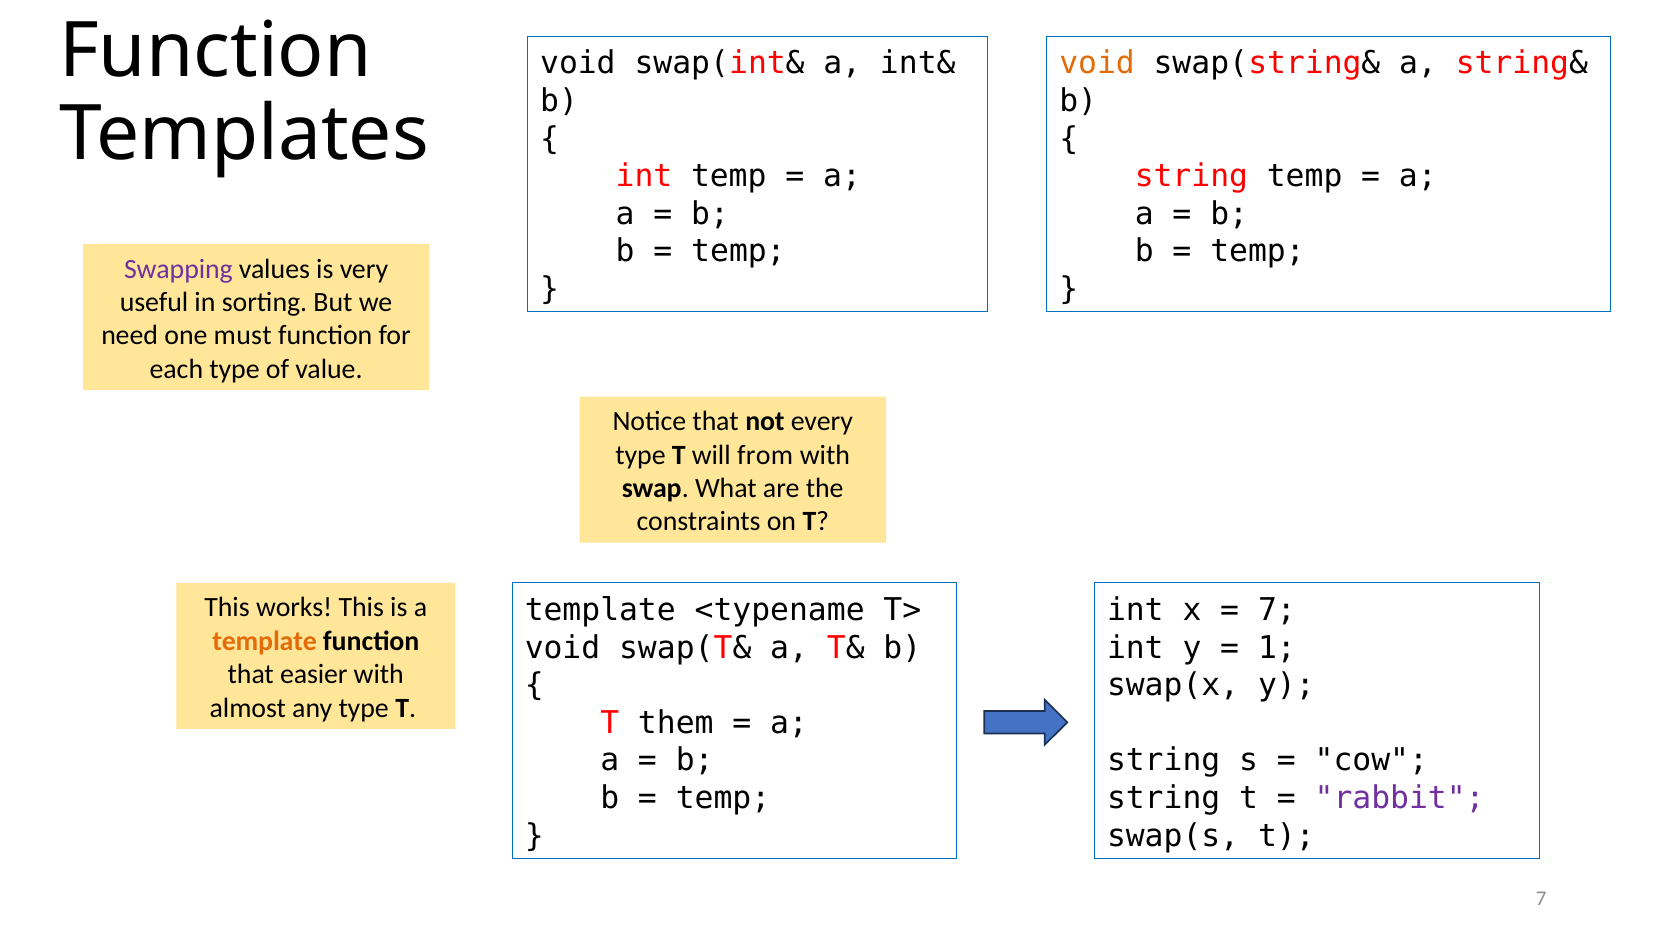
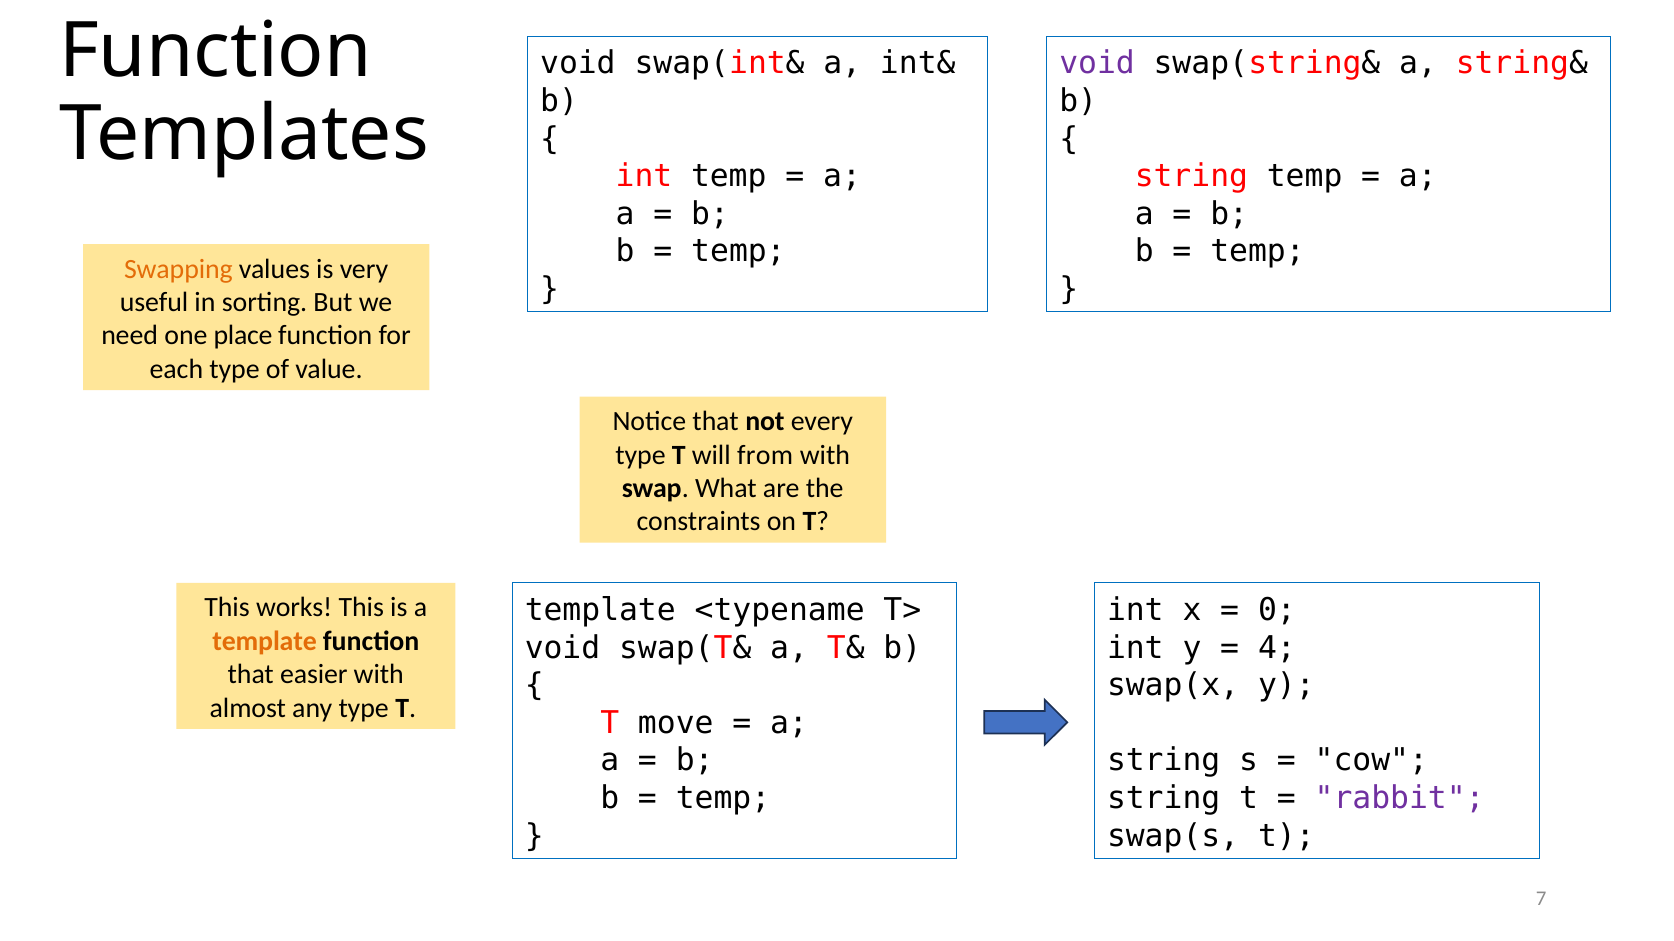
void colour: orange -> purple (1097, 63)
Swapping colour: purple -> orange (178, 269)
must: must -> place (243, 336)
7: 7 -> 0 (1277, 610)
1: 1 -> 4 (1277, 648)
them: them -> move (676, 723)
